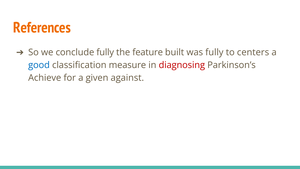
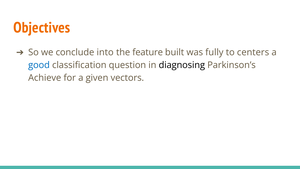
References: References -> Objectives (42, 28)
conclude fully: fully -> into (105, 52)
measure: measure -> question (127, 65)
diagnosing colour: red -> black (182, 65)
against: against -> vectors (127, 78)
